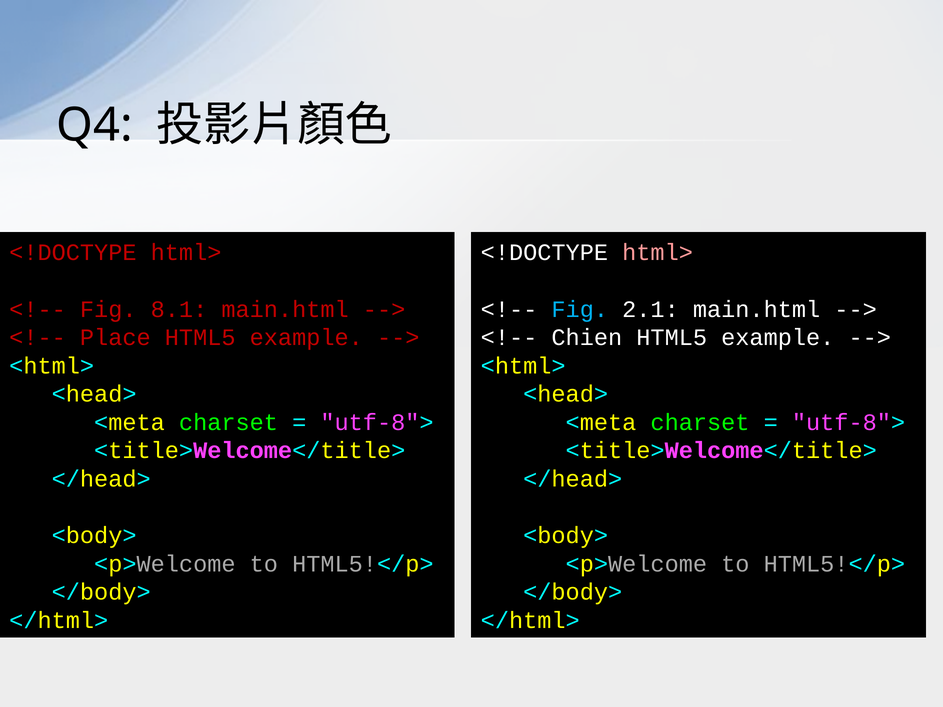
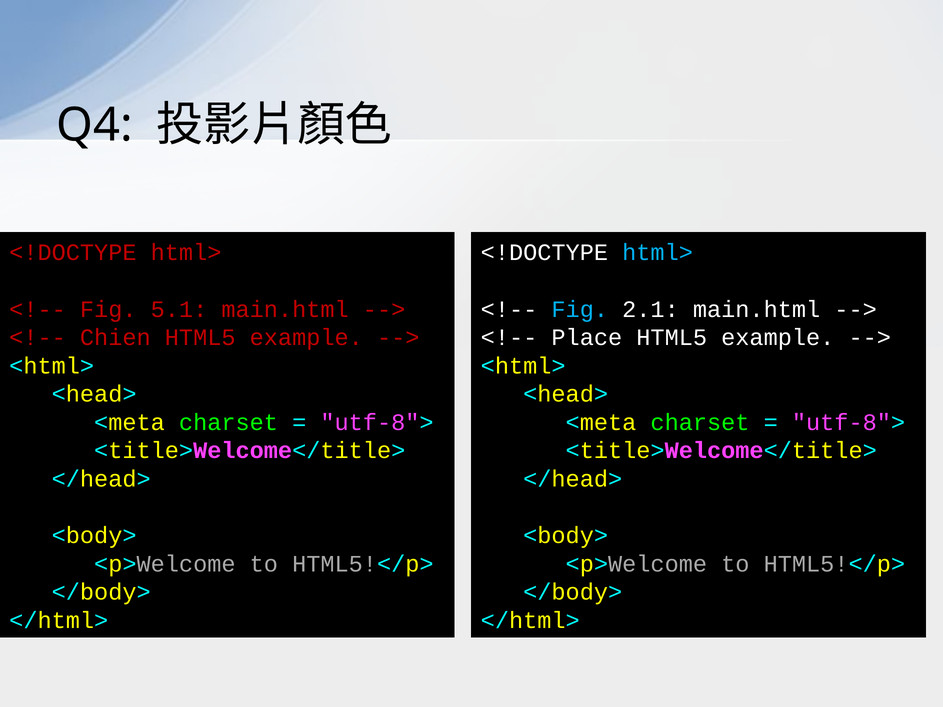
html> colour: pink -> light blue (658, 253)
8.1: 8.1 -> 5.1 (179, 309)
Place: Place -> Chien (115, 338)
Chien: Chien -> Place (587, 338)
